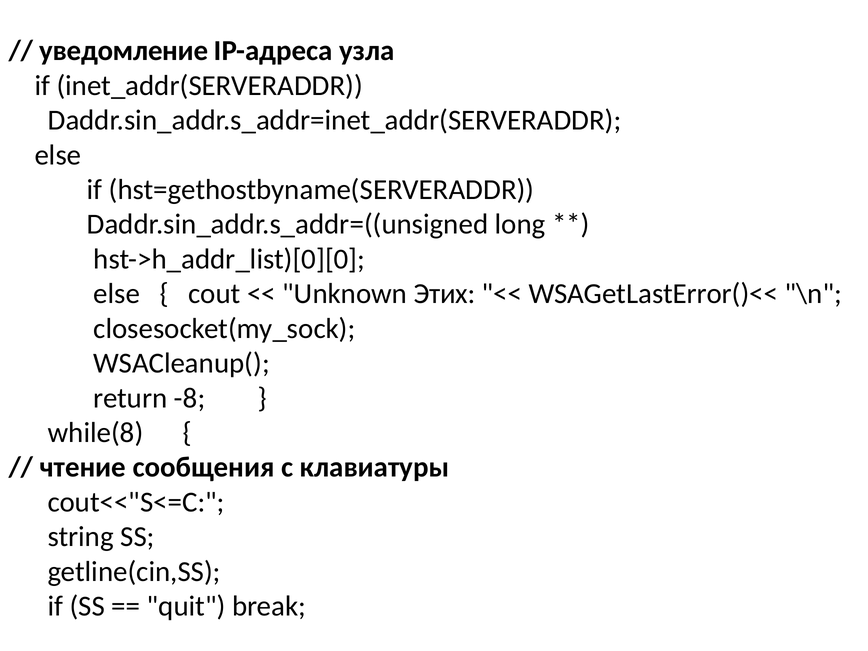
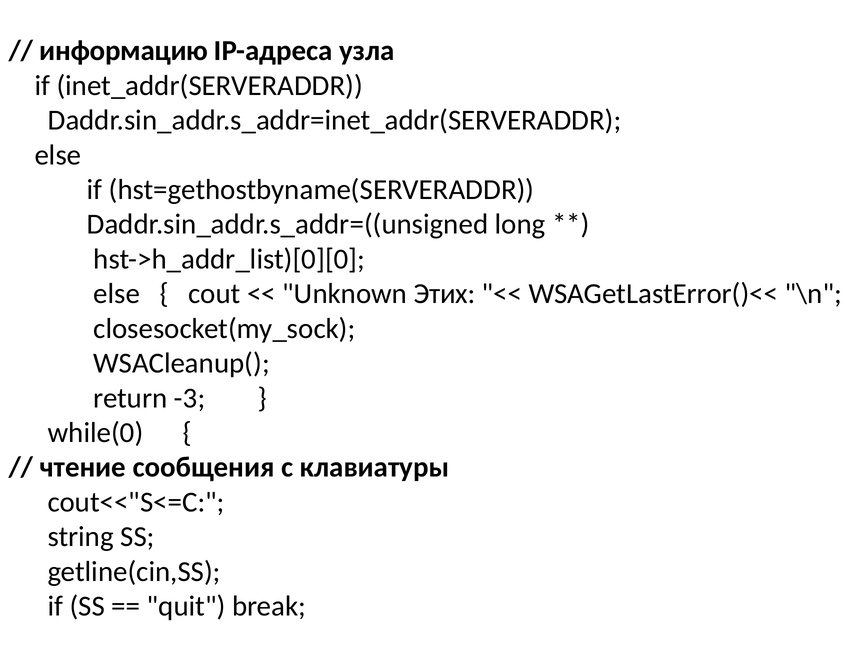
уведомление: уведомление -> информацию (124, 51)
-8: -8 -> -3 (190, 398)
while(8: while(8 -> while(0 (96, 433)
